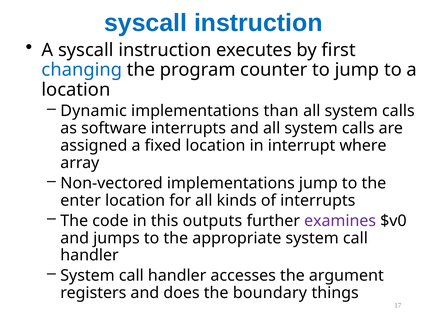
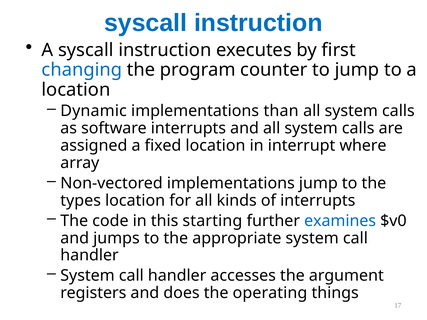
enter: enter -> types (81, 201)
outputs: outputs -> starting (212, 221)
examines colour: purple -> blue (340, 221)
boundary: boundary -> operating (270, 293)
